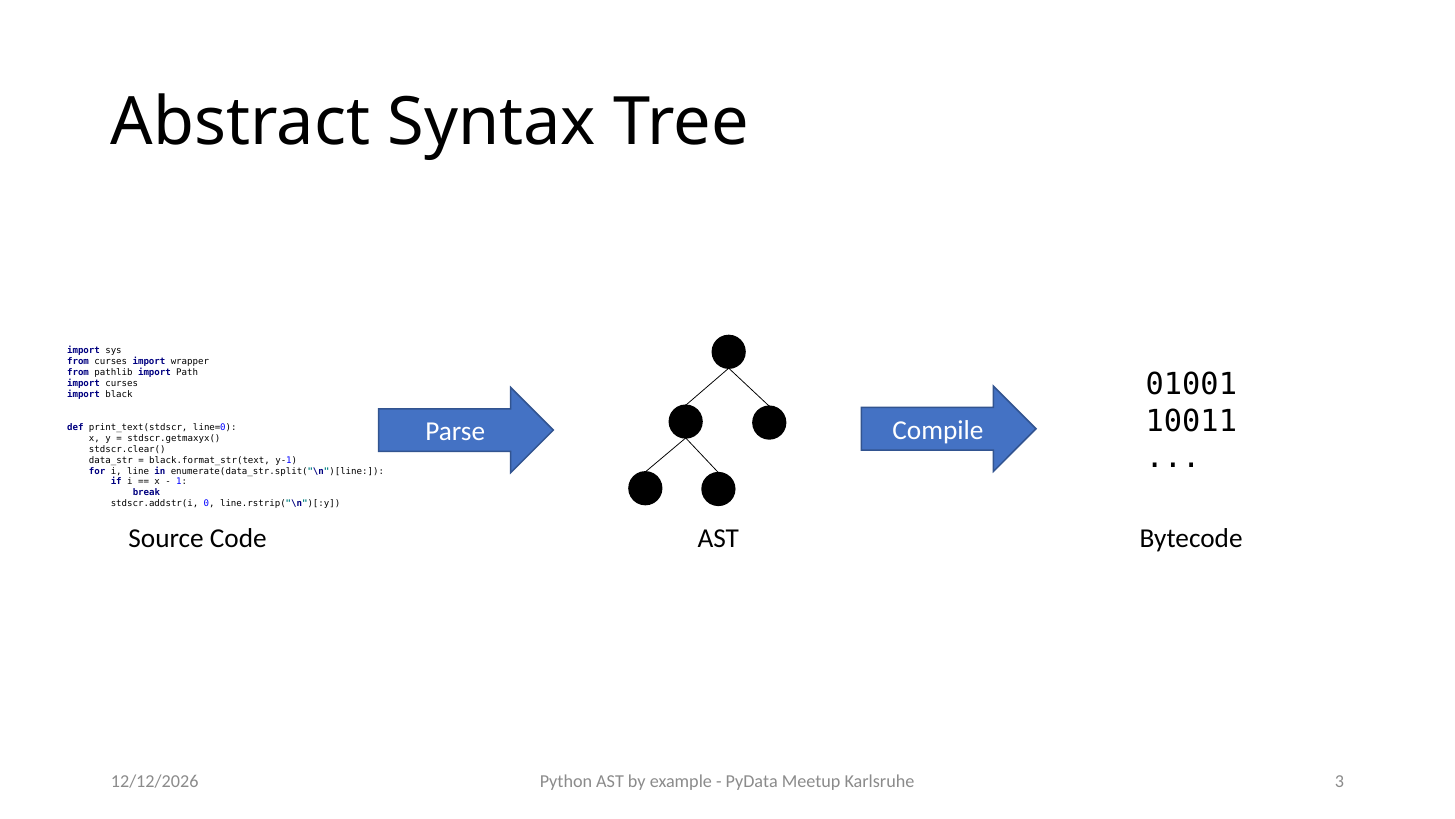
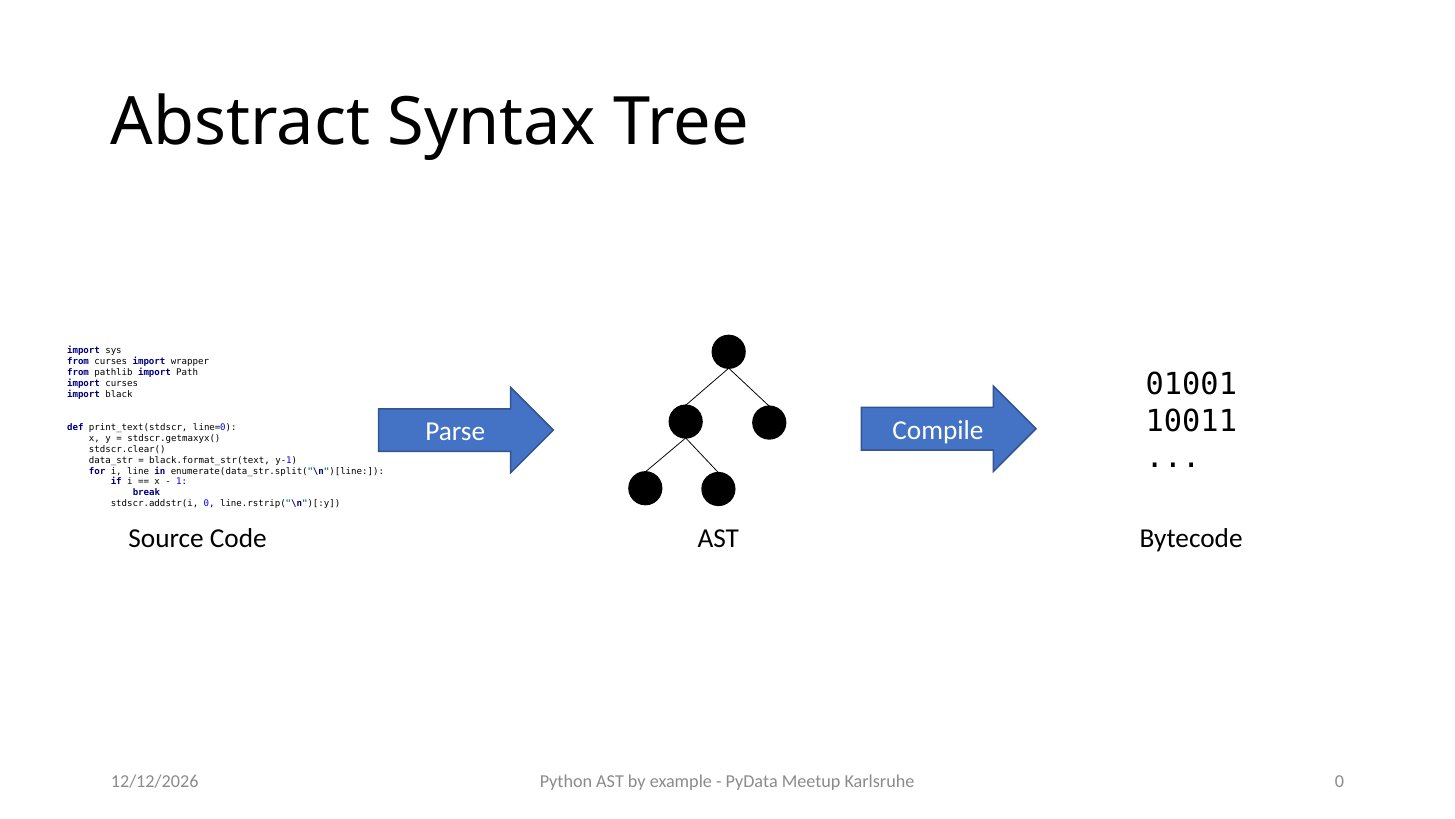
Karlsruhe 3: 3 -> 0 (1340, 781)
